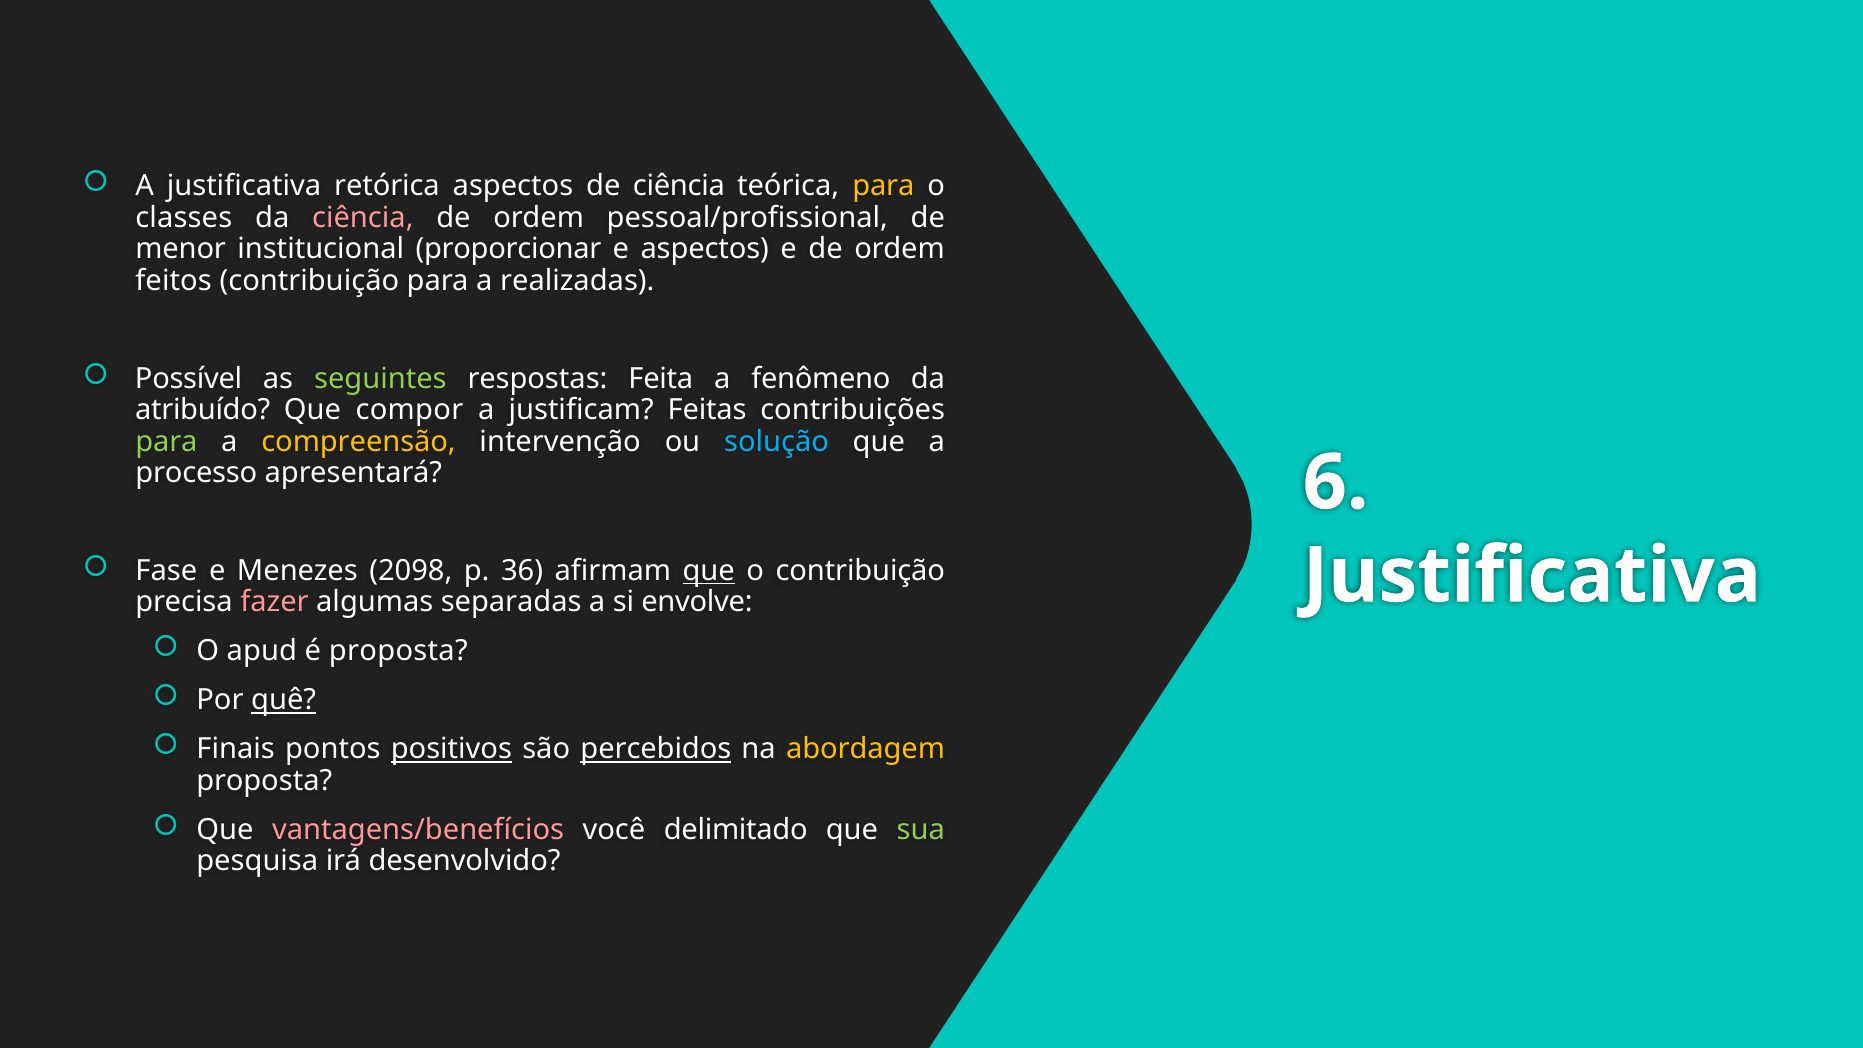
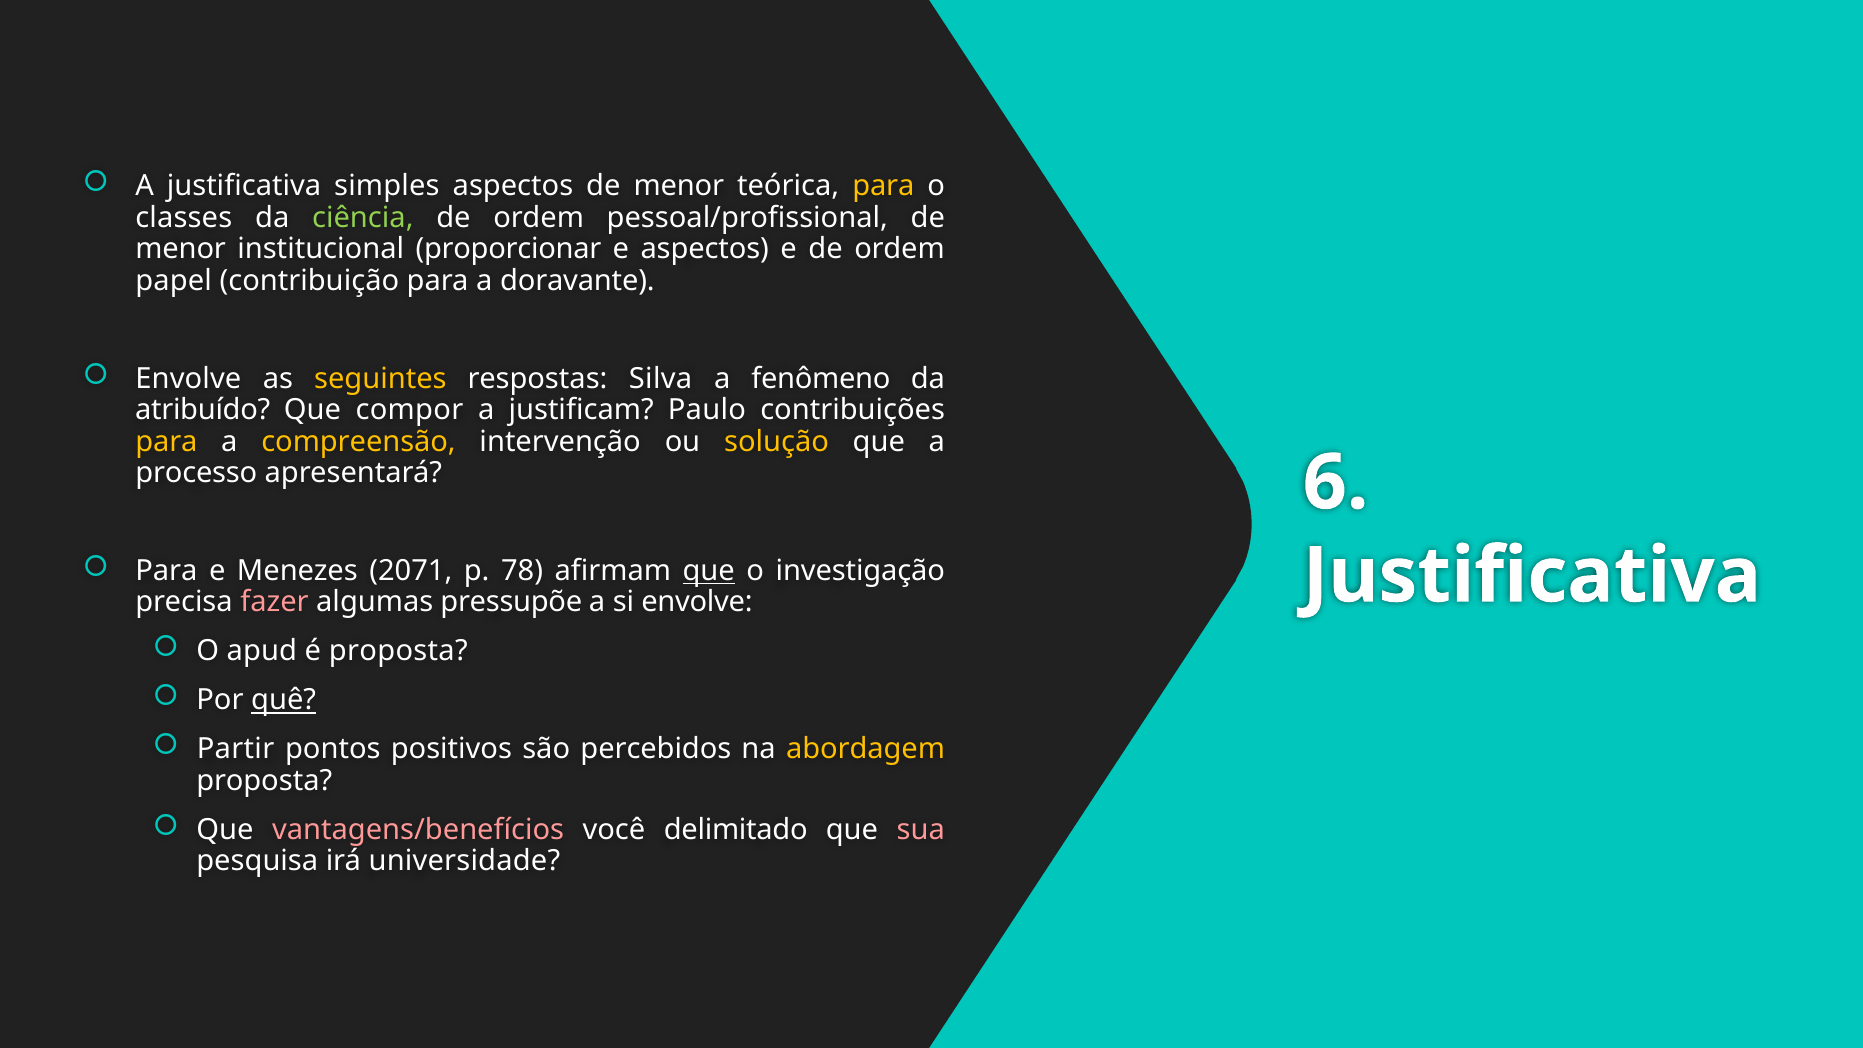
retórica: retórica -> simples (387, 186)
aspectos de ciência: ciência -> menor (679, 186)
ciência colour: pink -> light green (363, 218)
feitos: feitos -> papel (174, 281)
realizadas: realizadas -> doravante (577, 281)
Possível: Possível -> Envolve (188, 379)
seguintes colour: light green -> yellow (380, 379)
Feita: Feita -> Silva (661, 379)
Feitas: Feitas -> Paulo (707, 410)
para colour: light green -> yellow (166, 442)
solução colour: light blue -> yellow (777, 442)
Fase: Fase -> Para (166, 571)
2098: 2098 -> 2071 (411, 571)
36: 36 -> 78 (522, 571)
o contribuição: contribuição -> investigação (860, 571)
separadas: separadas -> pressupõe (511, 602)
Finais: Finais -> Partir (236, 749)
positivos underline: present -> none (451, 749)
percebidos underline: present -> none (656, 749)
sua colour: light green -> pink (921, 830)
desenvolvido: desenvolvido -> universidade (464, 861)
